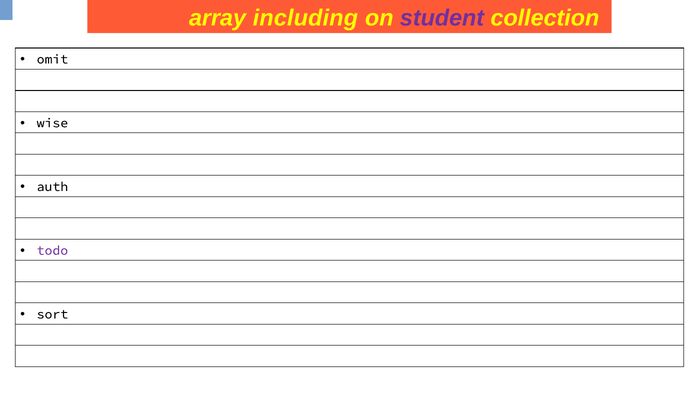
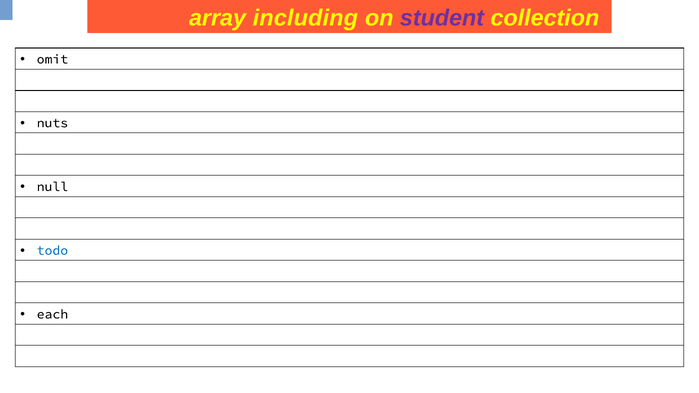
wise: wise -> nuts (52, 123)
auth: auth -> null (52, 187)
todo colour: purple -> blue (52, 251)
sort: sort -> each (52, 314)
